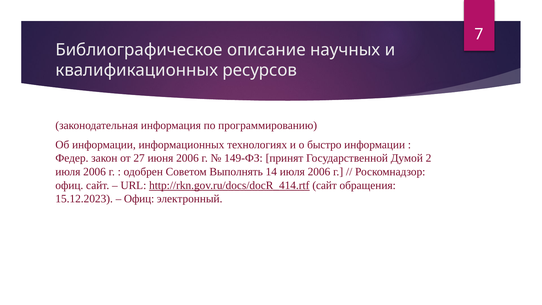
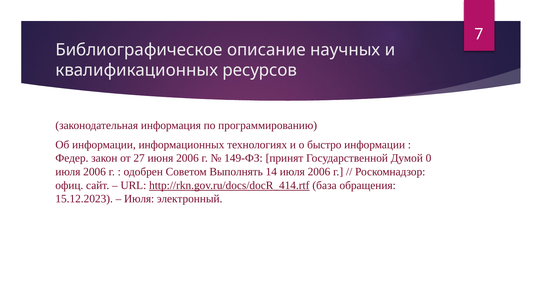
2: 2 -> 0 (429, 158)
http://rkn.gov.ru/docs/docR_414.rtf сайт: сайт -> база (325, 185)
Офиц: Офиц -> Июля (139, 199)
